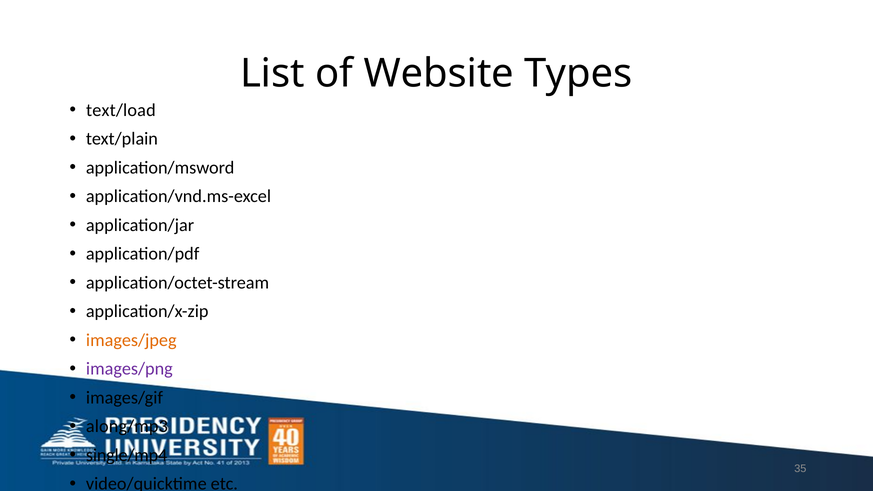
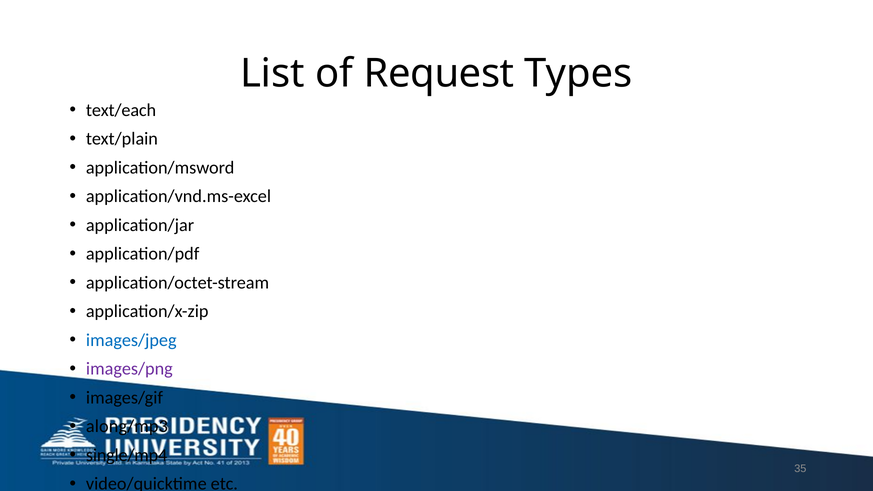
Website: Website -> Request (439, 73)
text/load: text/load -> text/each (121, 110)
images/jpeg colour: orange -> blue (131, 340)
